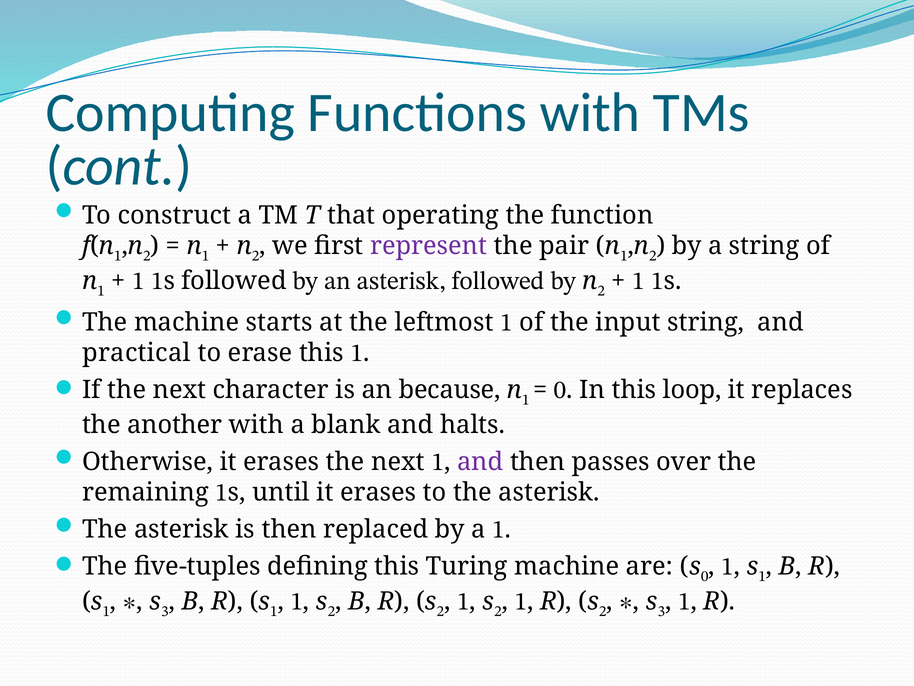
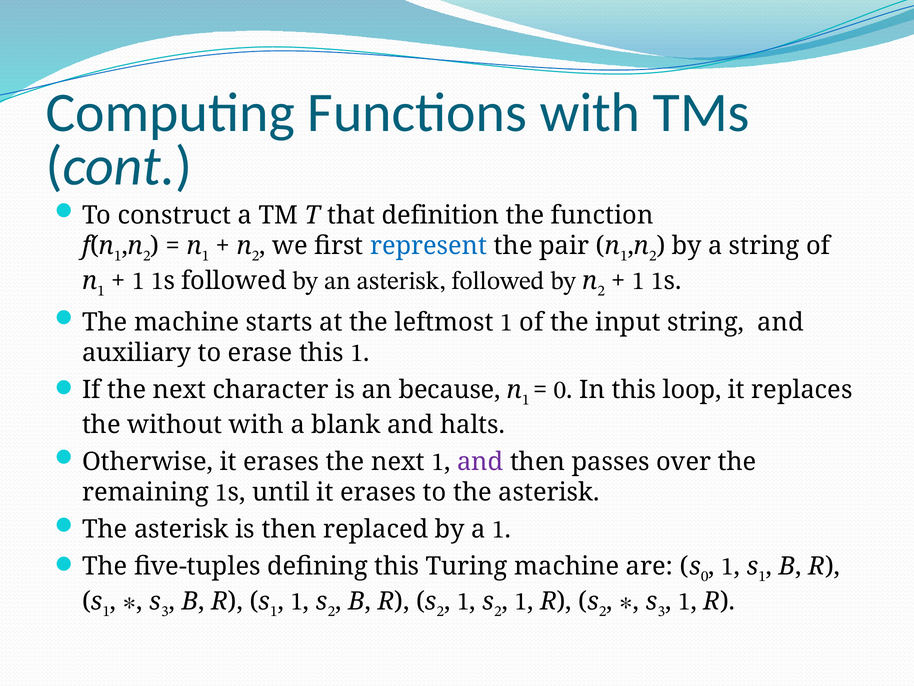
operating: operating -> definition (441, 215)
represent colour: purple -> blue (429, 245)
practical: practical -> auxiliary (137, 352)
another: another -> without (175, 425)
